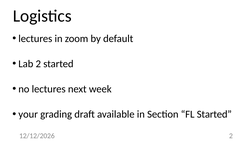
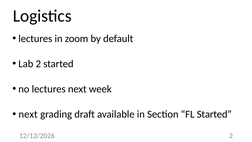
your: your -> next (28, 114)
